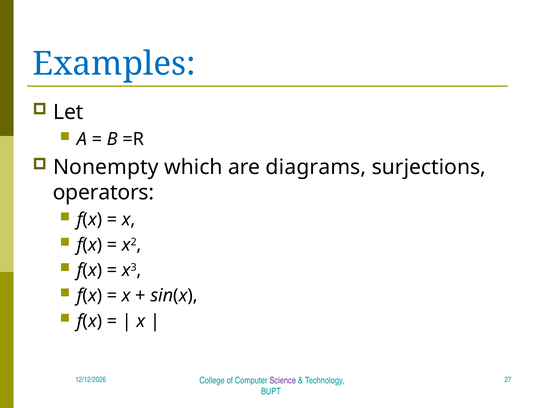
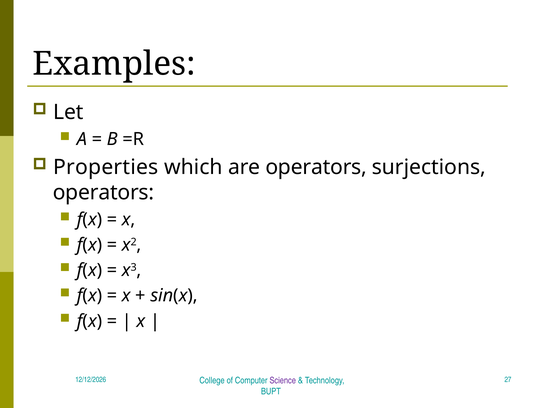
Examples colour: blue -> black (114, 64)
Nonempty: Nonempty -> Properties (106, 167)
are diagrams: diagrams -> operators (316, 167)
